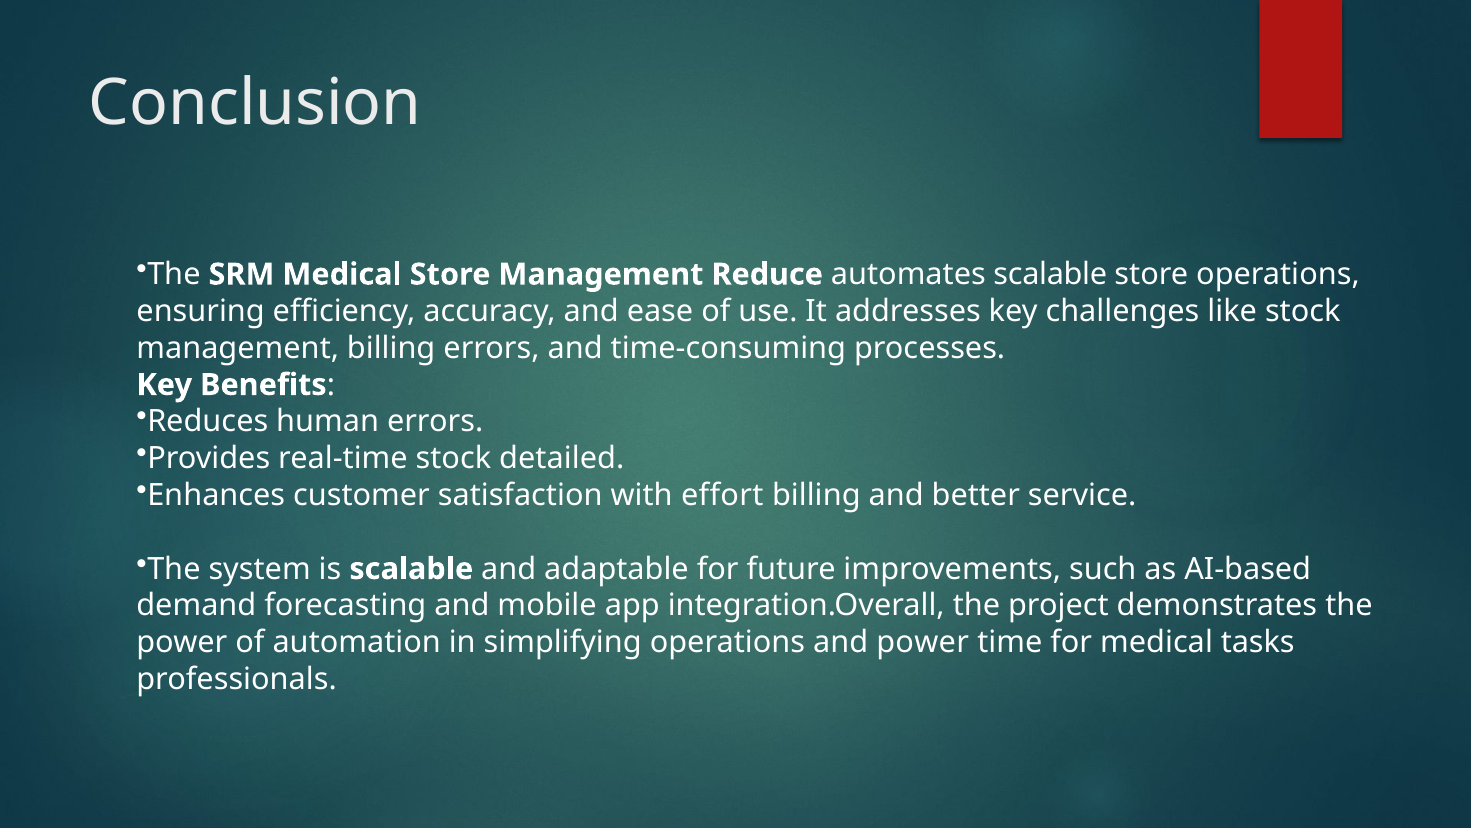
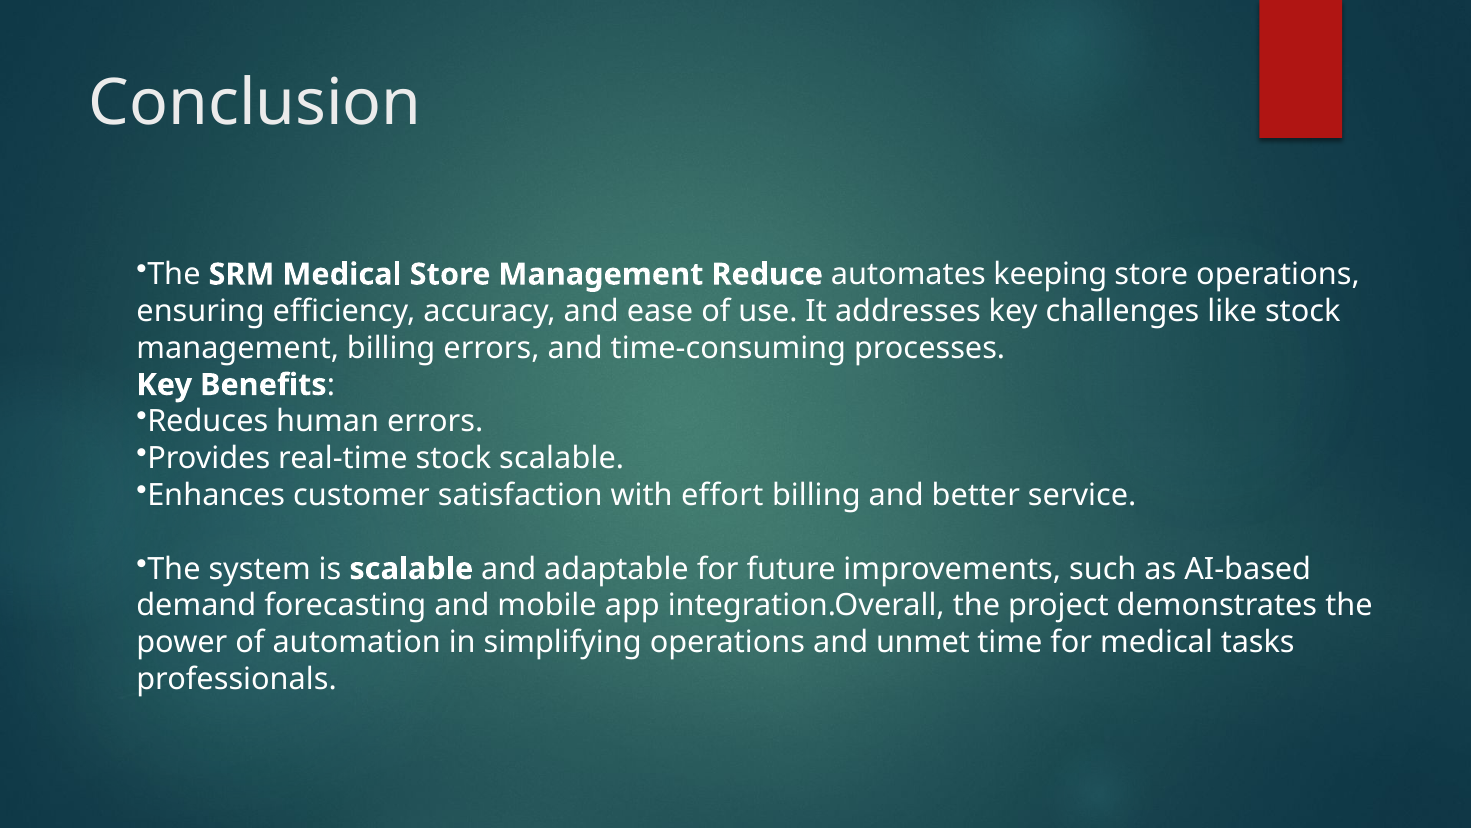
automates scalable: scalable -> keeping (1050, 274)
stock detailed: detailed -> scalable (562, 458)
and power: power -> unmet (923, 642)
